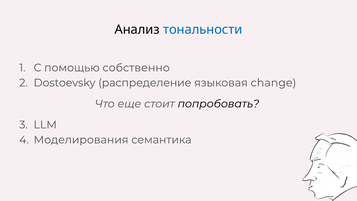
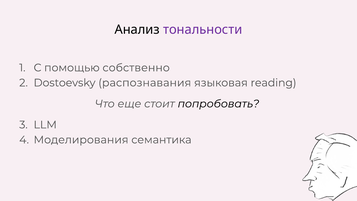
тональности colour: blue -> purple (203, 30)
распределение: распределение -> распознавания (145, 83)
change: change -> reading (273, 83)
